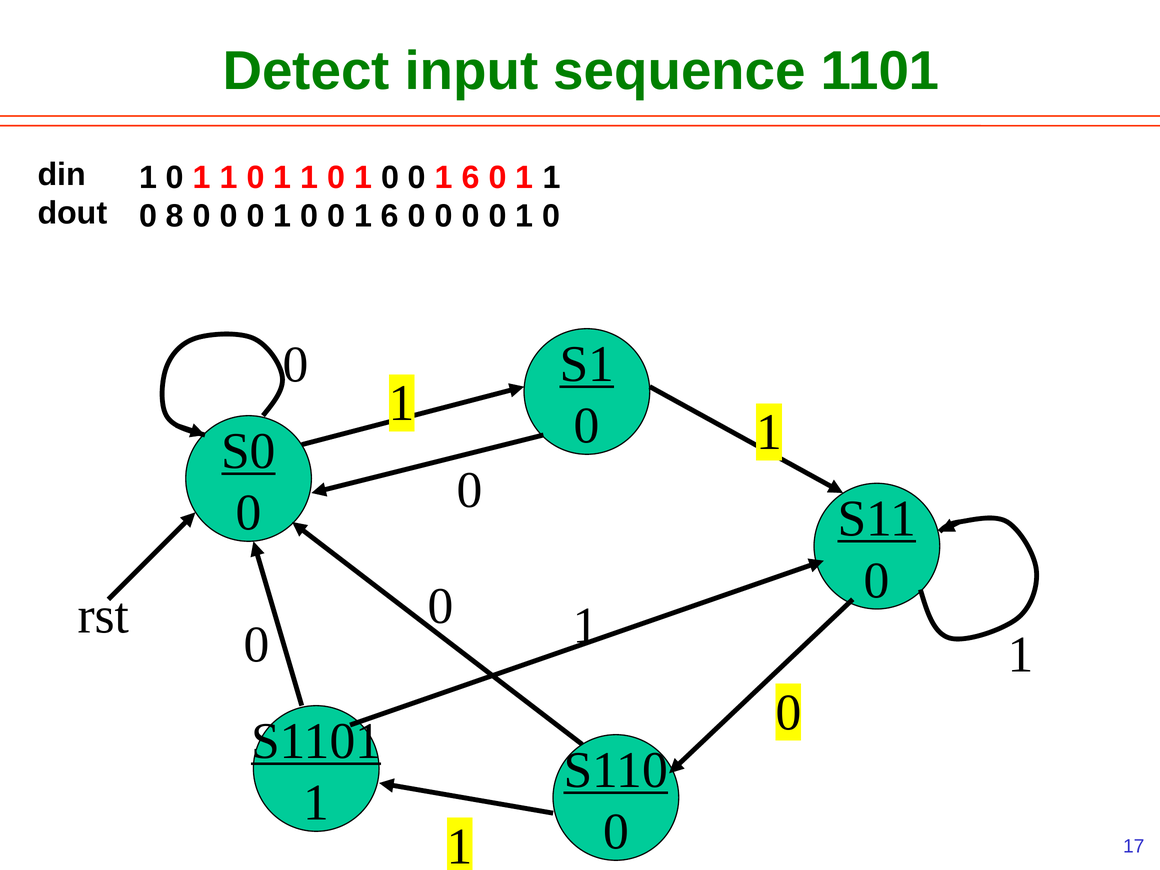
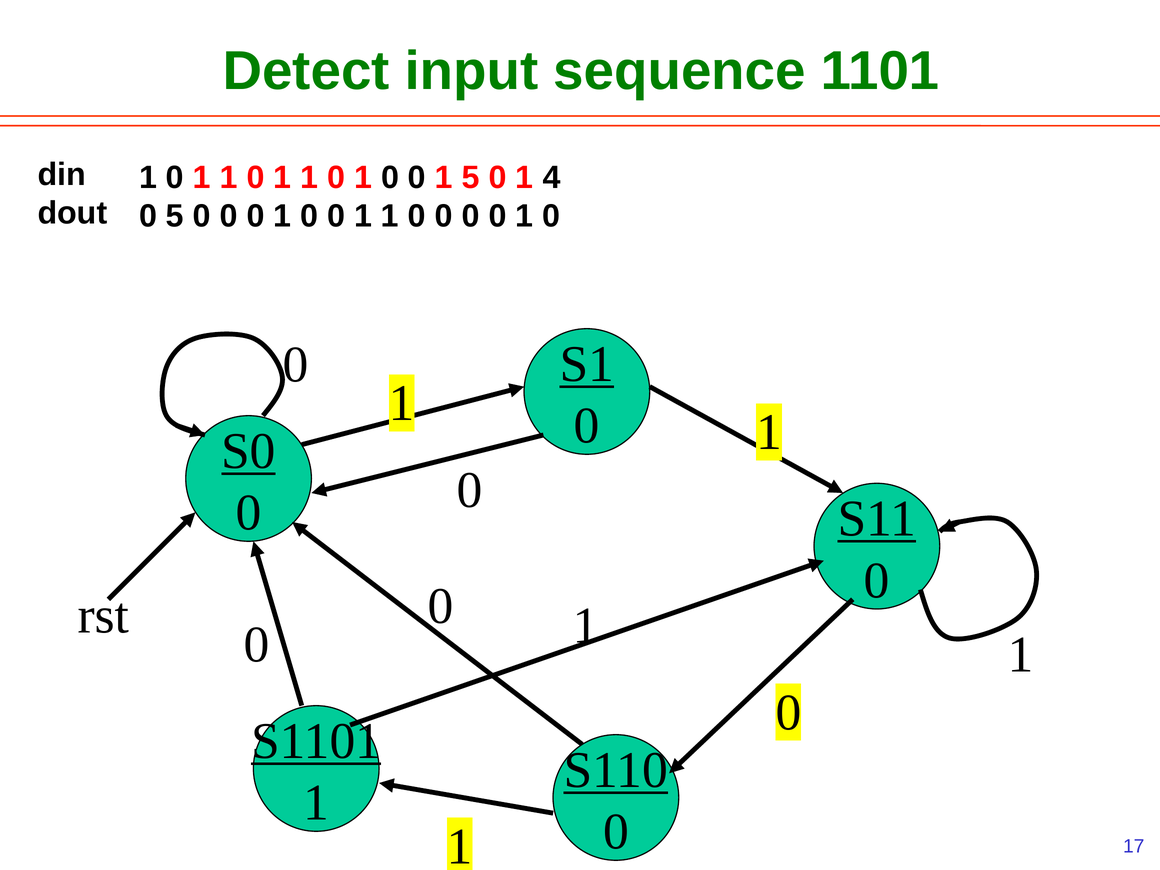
6: 6 -> 5 (471, 178)
1: 1 -> 4 (552, 178)
0 8: 8 -> 5 (175, 216)
6: 6 -> 1 (390, 216)
